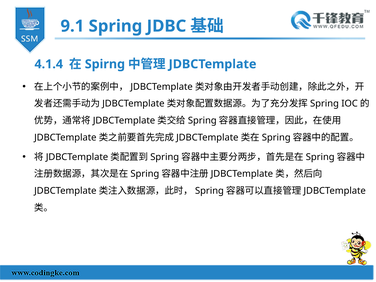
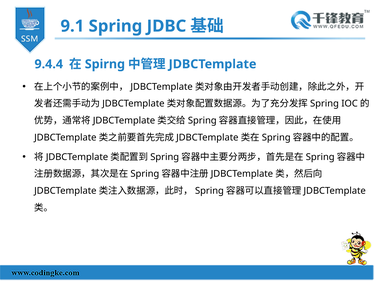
4.1.4: 4.1.4 -> 9.4.4 (49, 64)
